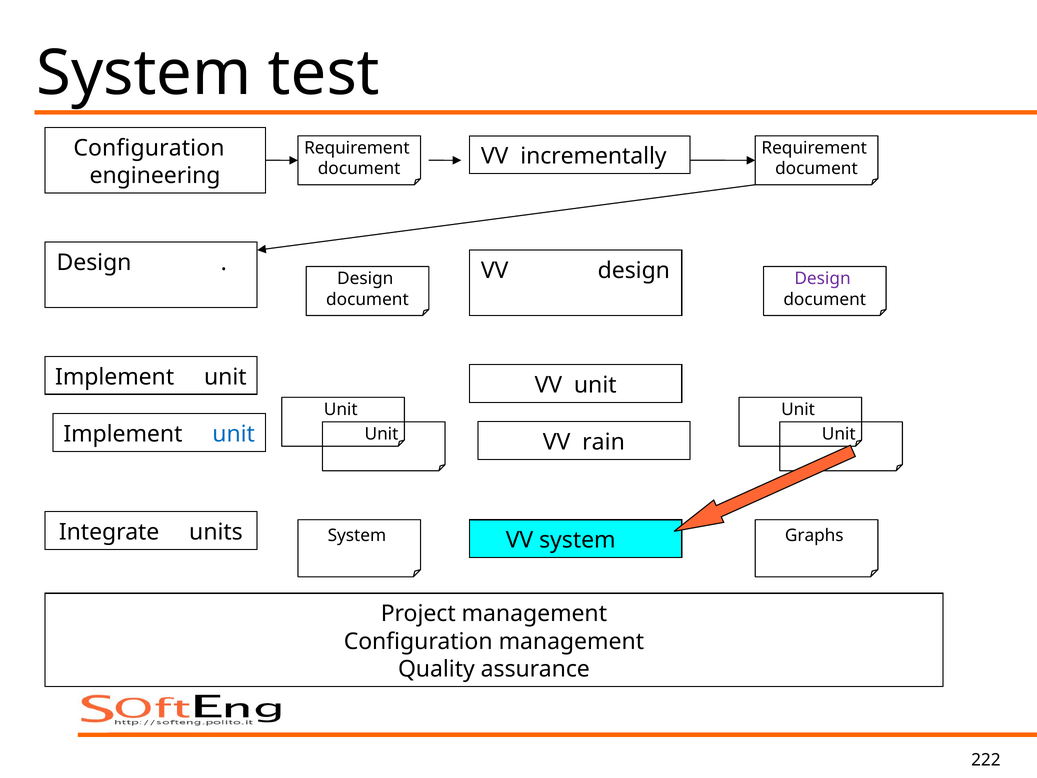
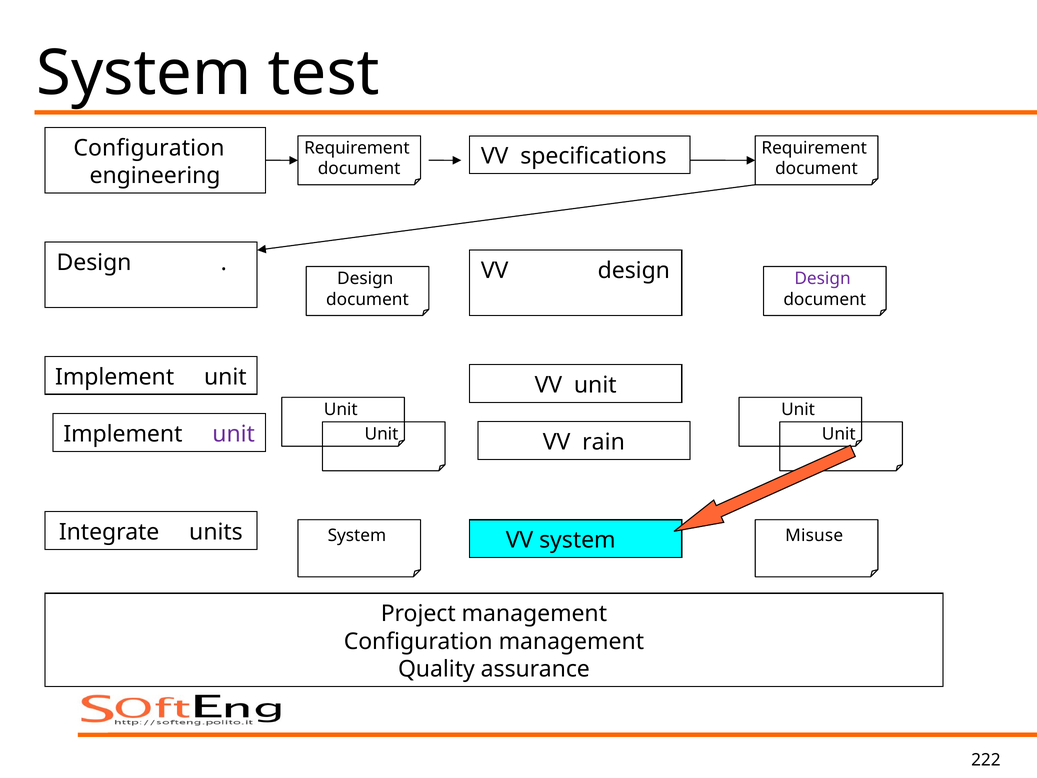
incrementally: incrementally -> specifications (593, 156)
unit colour: blue -> purple (234, 434)
Graphs: Graphs -> Misuse (814, 535)
